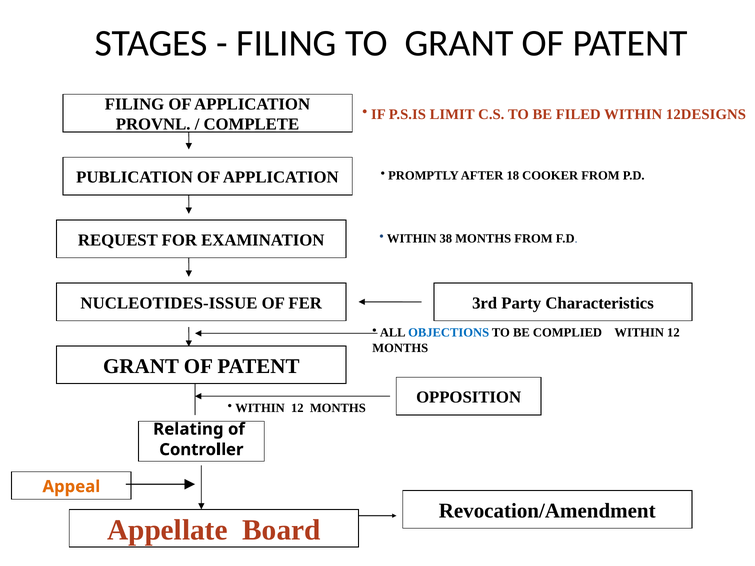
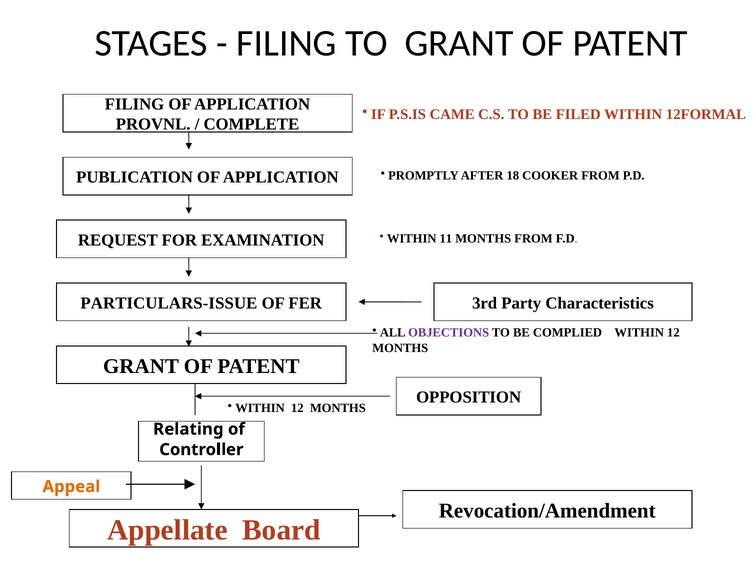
LIMIT: LIMIT -> CAME (452, 114)
12DESIGNS: 12DESIGNS -> 12FORMAL (706, 114)
38: 38 -> 11 (446, 239)
NUCLEOTIDES-ISSUE: NUCLEOTIDES-ISSUE -> PARTICULARS-ISSUE (169, 303)
OBJECTIONS colour: blue -> purple (449, 333)
